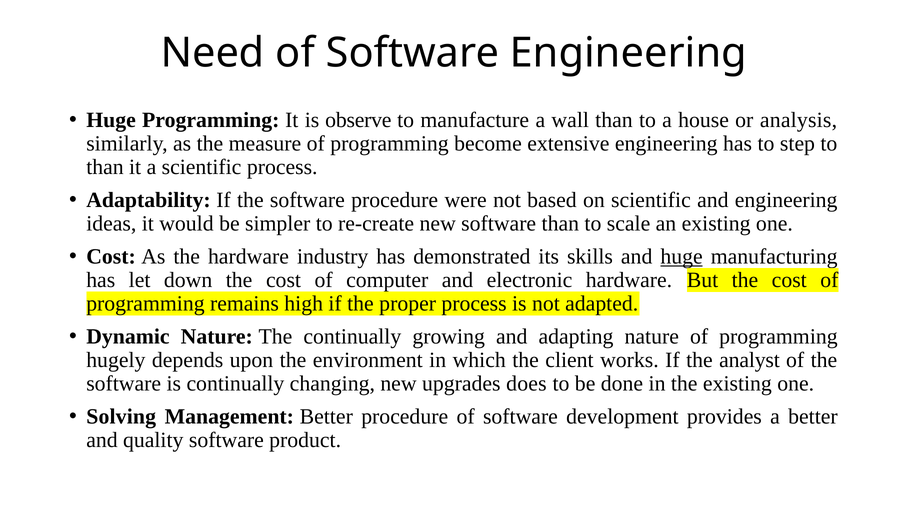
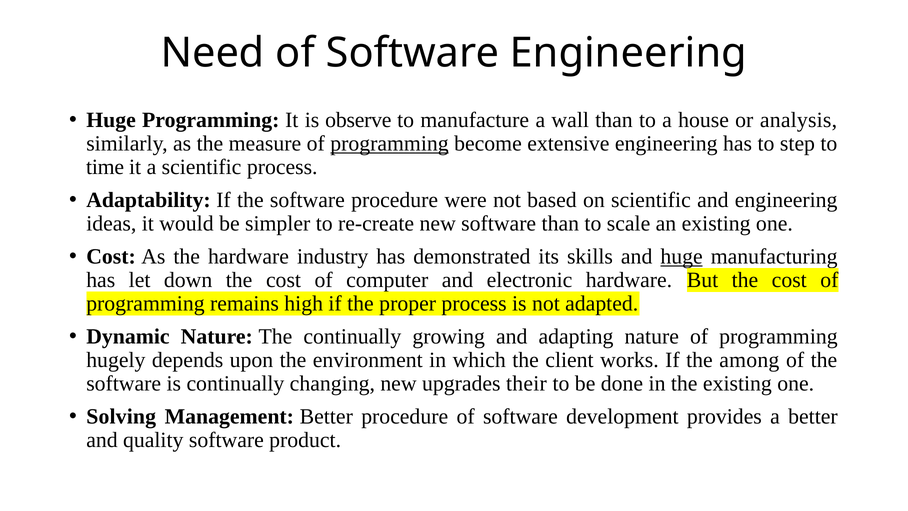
programming underline: none -> present (389, 144)
than: than -> time (105, 167)
analyst: analyst -> among (749, 360)
does: does -> their (526, 383)
